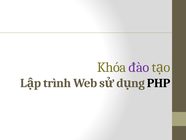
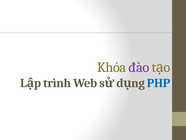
PHP colour: black -> blue (159, 83)
